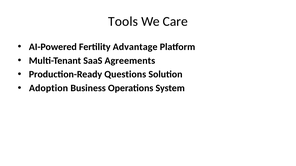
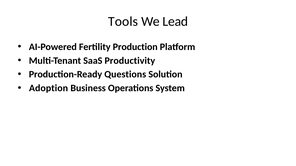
Care: Care -> Lead (175, 21)
Advantage: Advantage -> Production (135, 47)
Agreements: Agreements -> Productivity (130, 61)
